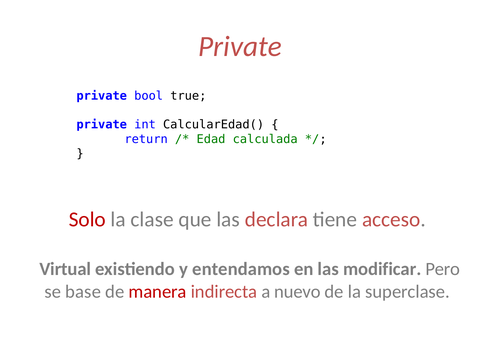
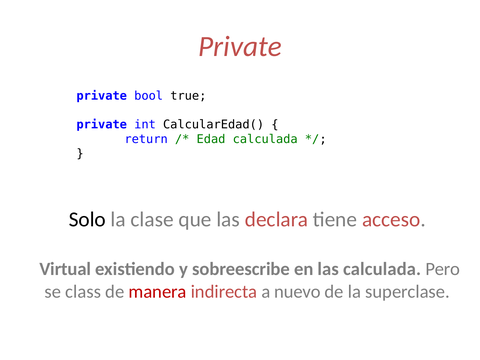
Solo colour: red -> black (87, 219)
entendamos: entendamos -> sobreescribe (241, 269)
las modificar: modificar -> calculada (382, 269)
base: base -> class (83, 292)
